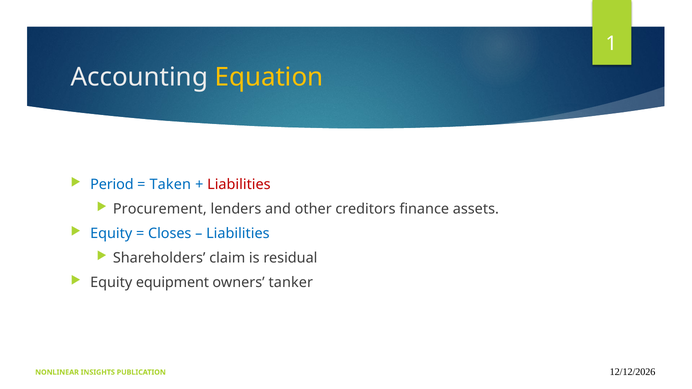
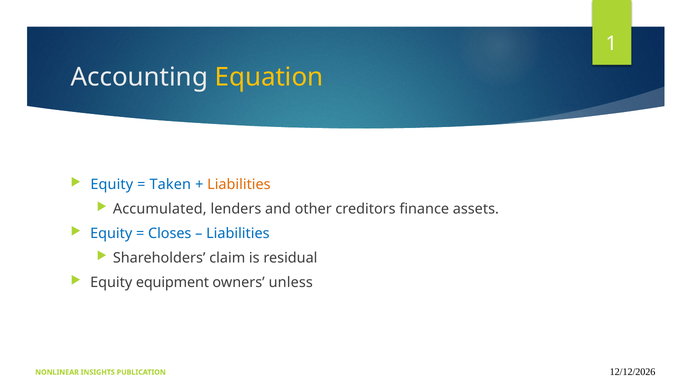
Period: Period -> Equity (112, 185)
Liabilities colour: red -> orange (239, 185)
Procurement: Procurement -> Accumulated (160, 209)
tanker: tanker -> unless (291, 283)
